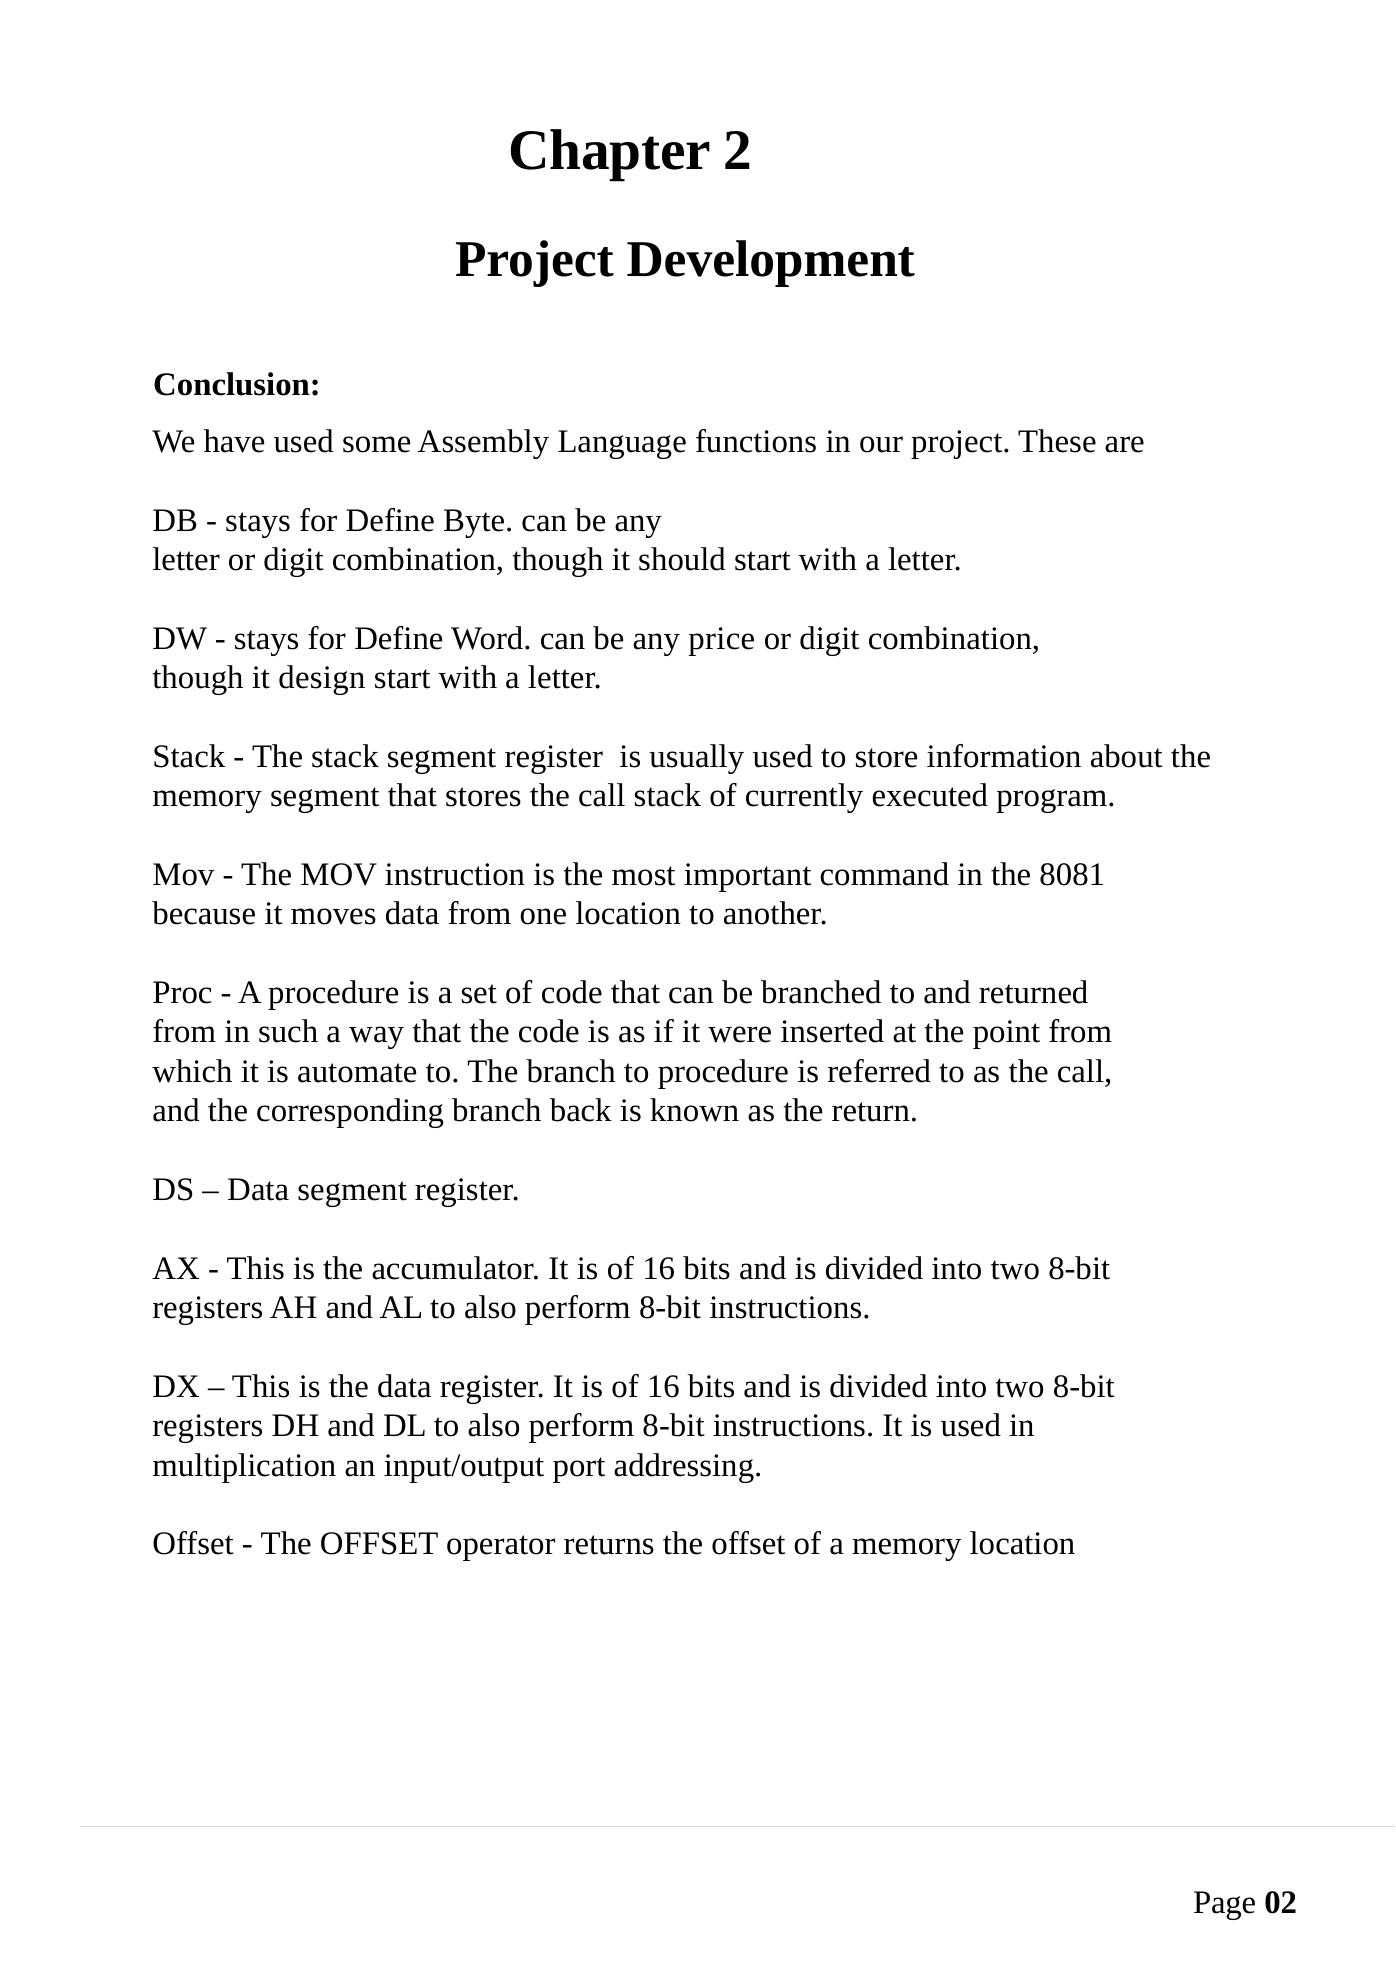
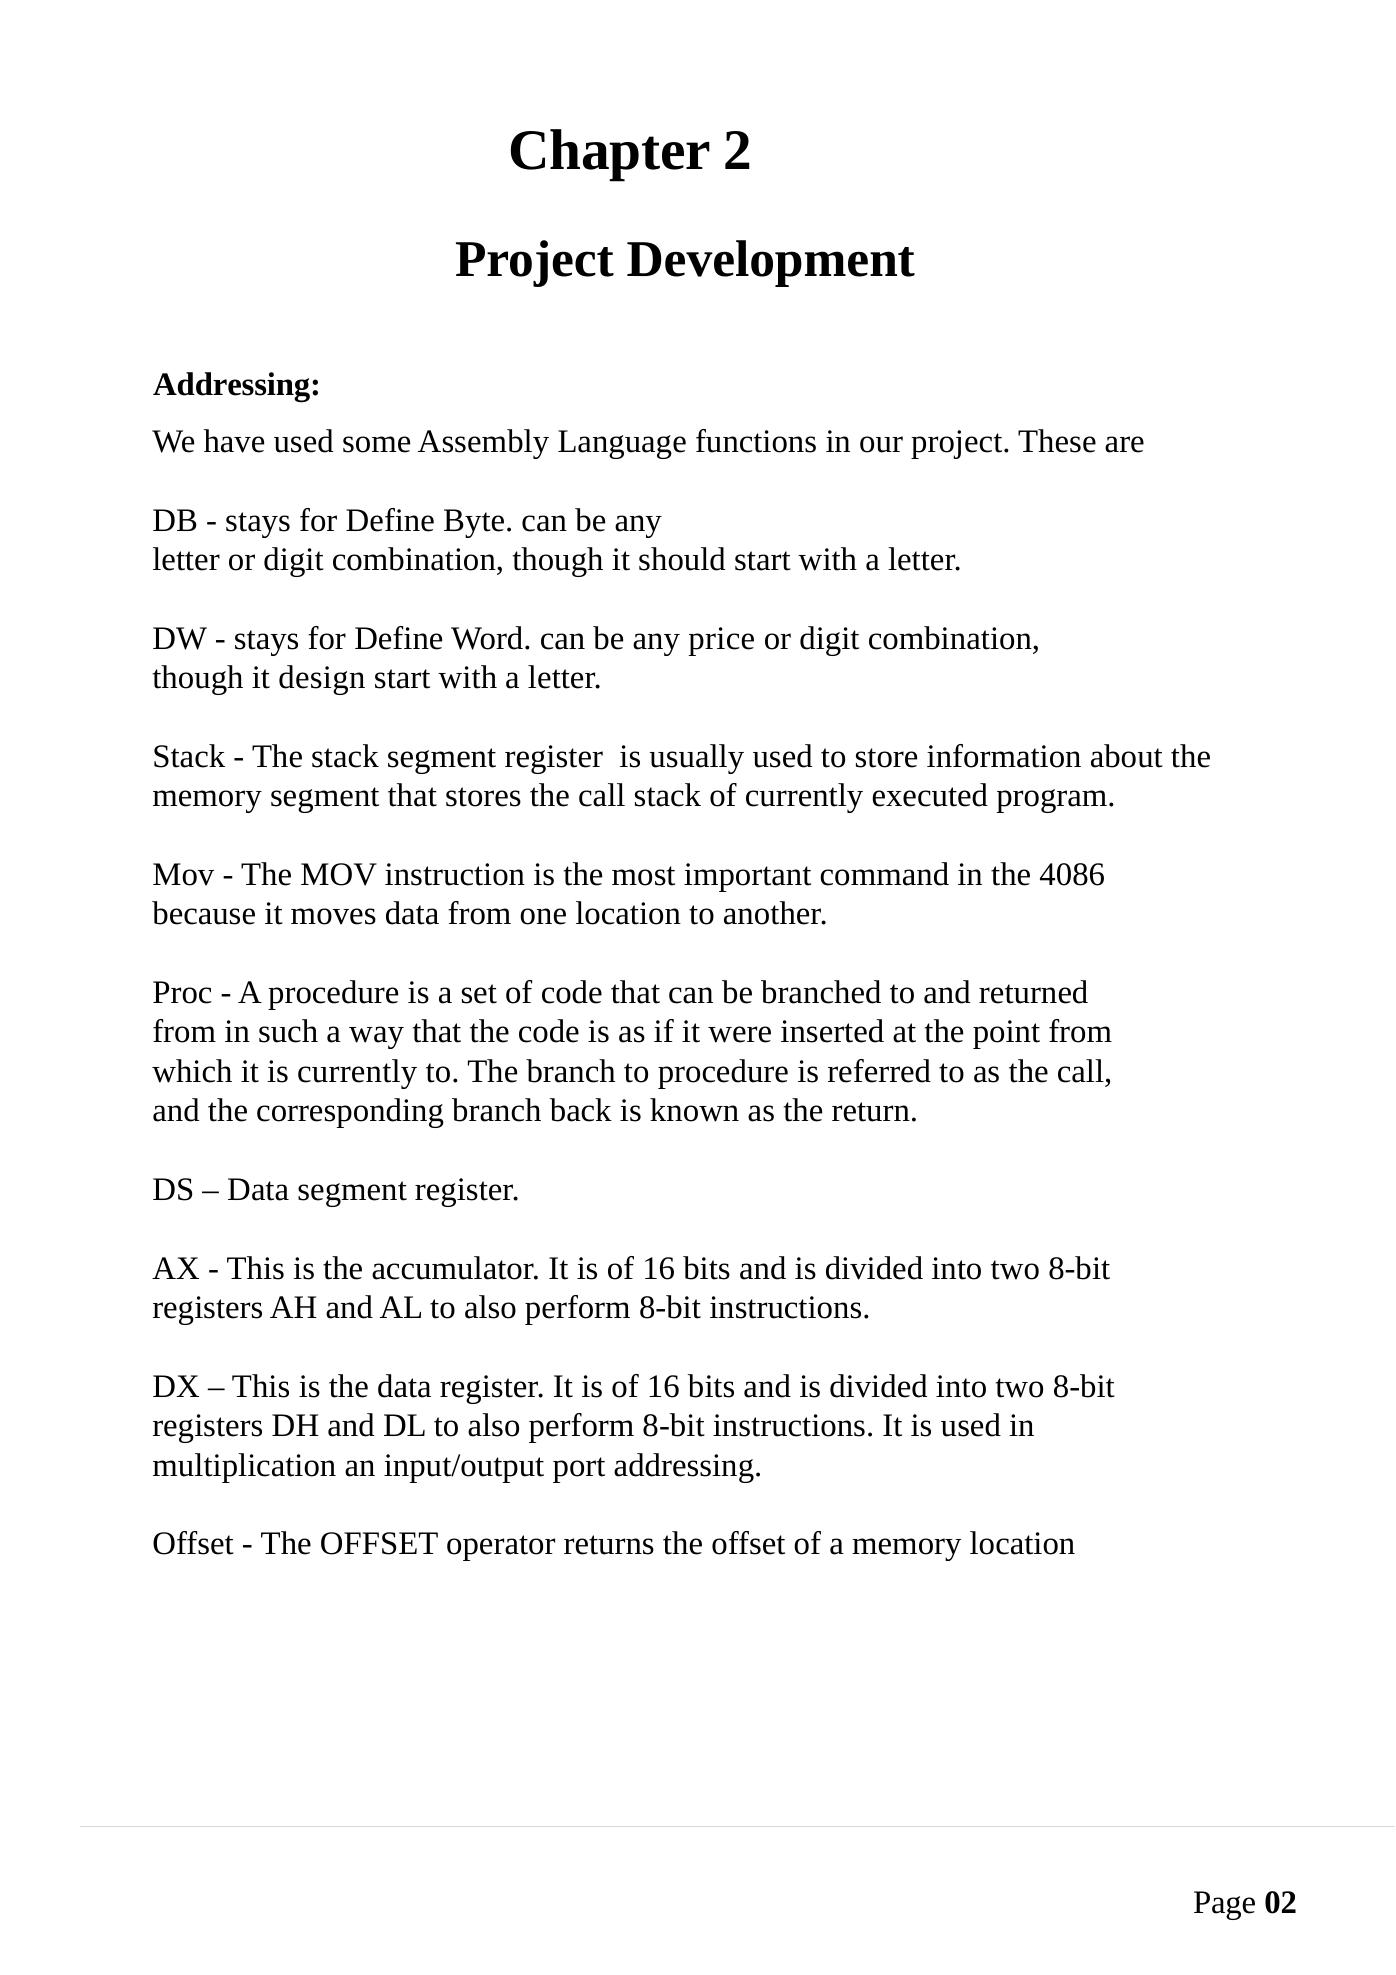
Conclusion: Conclusion -> Addressing (237, 385)
8081: 8081 -> 4086 (1072, 874)
is automate: automate -> currently (357, 1071)
